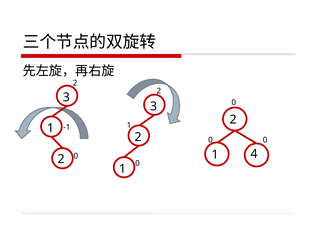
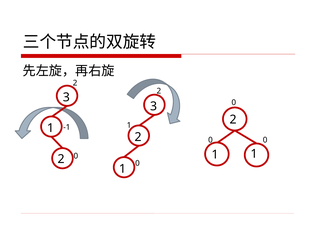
1 4: 4 -> 1 (254, 153)
